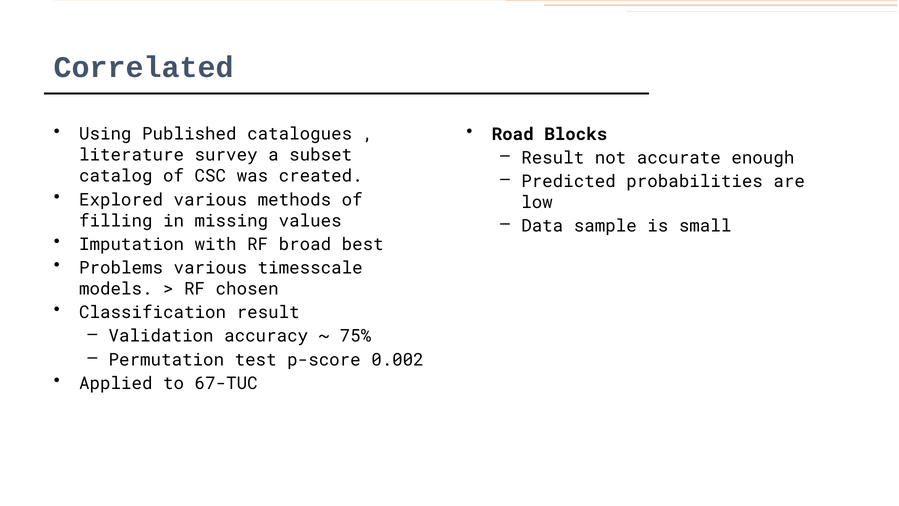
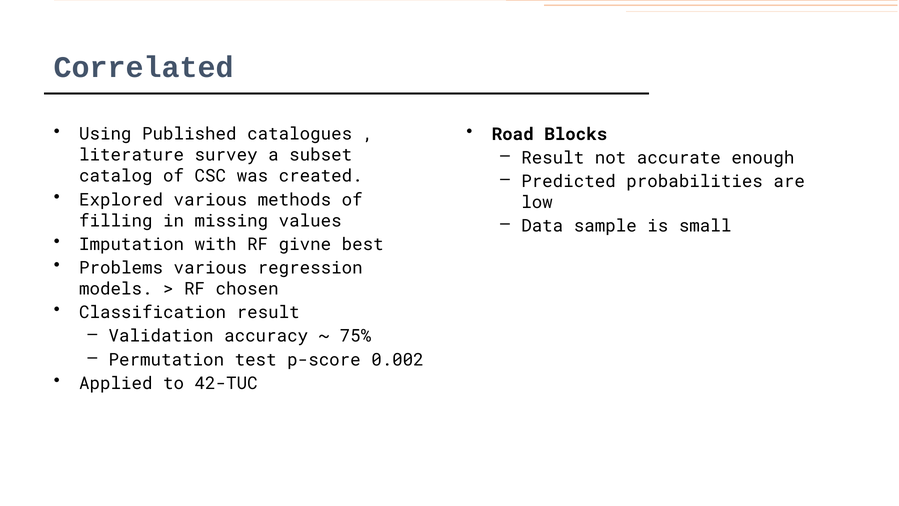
broad: broad -> givne (305, 244)
timesscale: timesscale -> regression (310, 268)
67-TUC: 67-TUC -> 42-TUC (226, 383)
